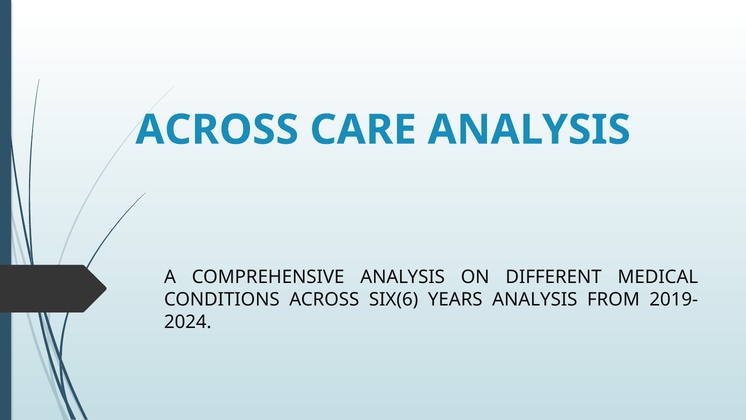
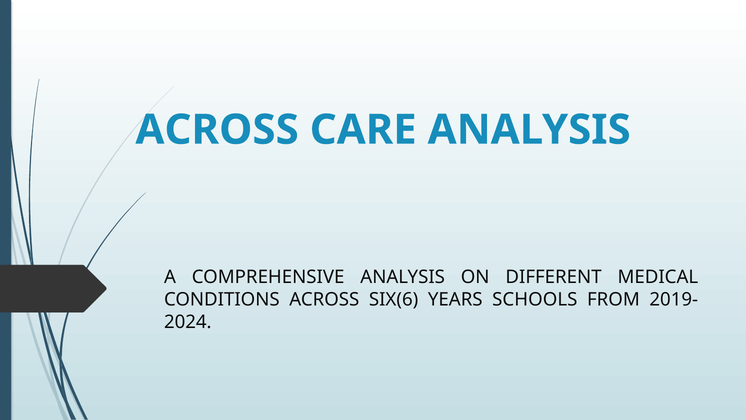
YEARS ANALYSIS: ANALYSIS -> SCHOOLS (535, 299)
